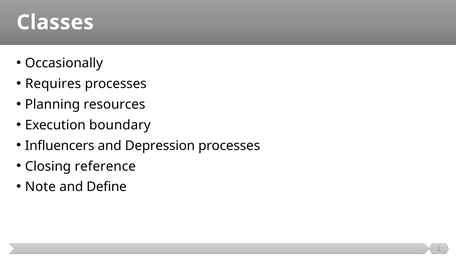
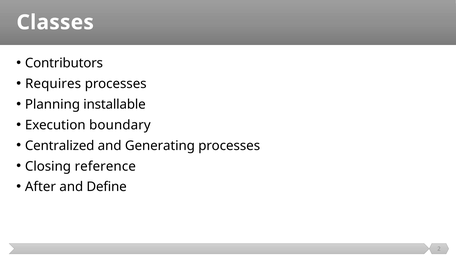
Occasionally: Occasionally -> Contributors (64, 63)
resources: resources -> installable (115, 105)
Influencers: Influencers -> Centralized (60, 146)
Depression: Depression -> Generating (160, 146)
Note: Note -> After (40, 187)
